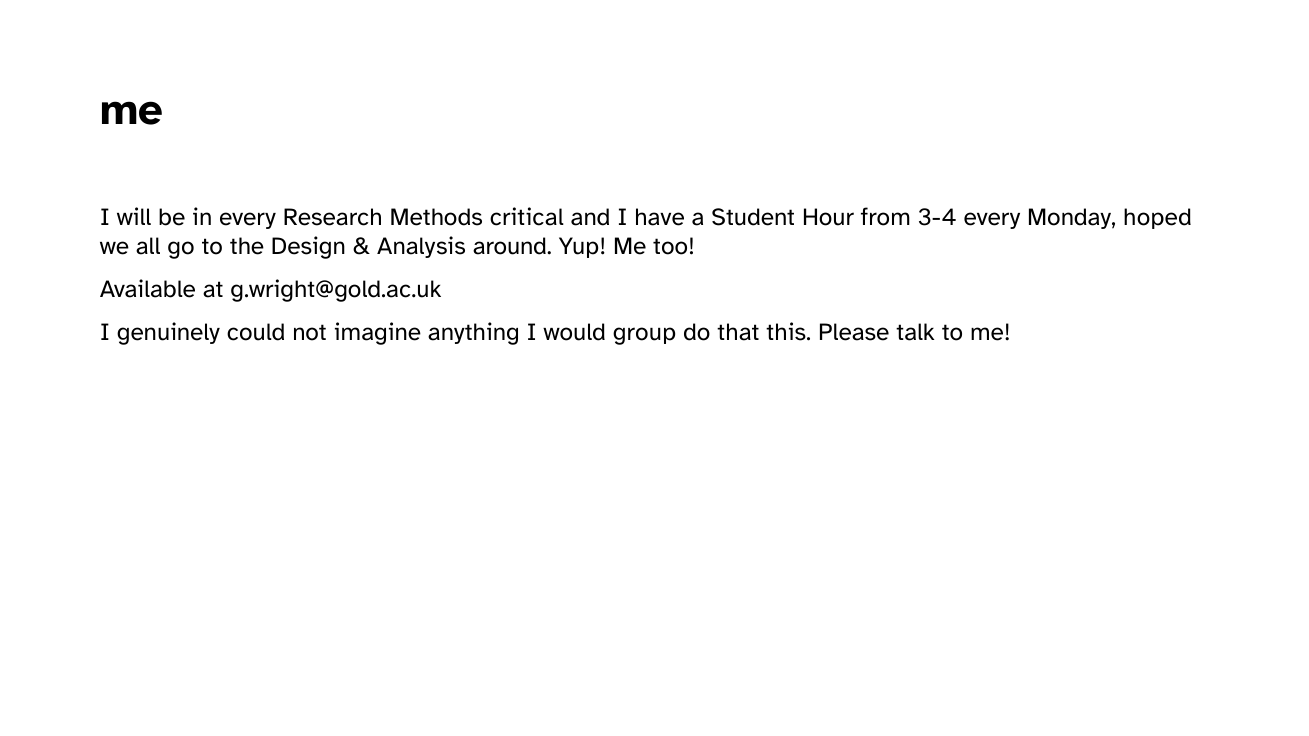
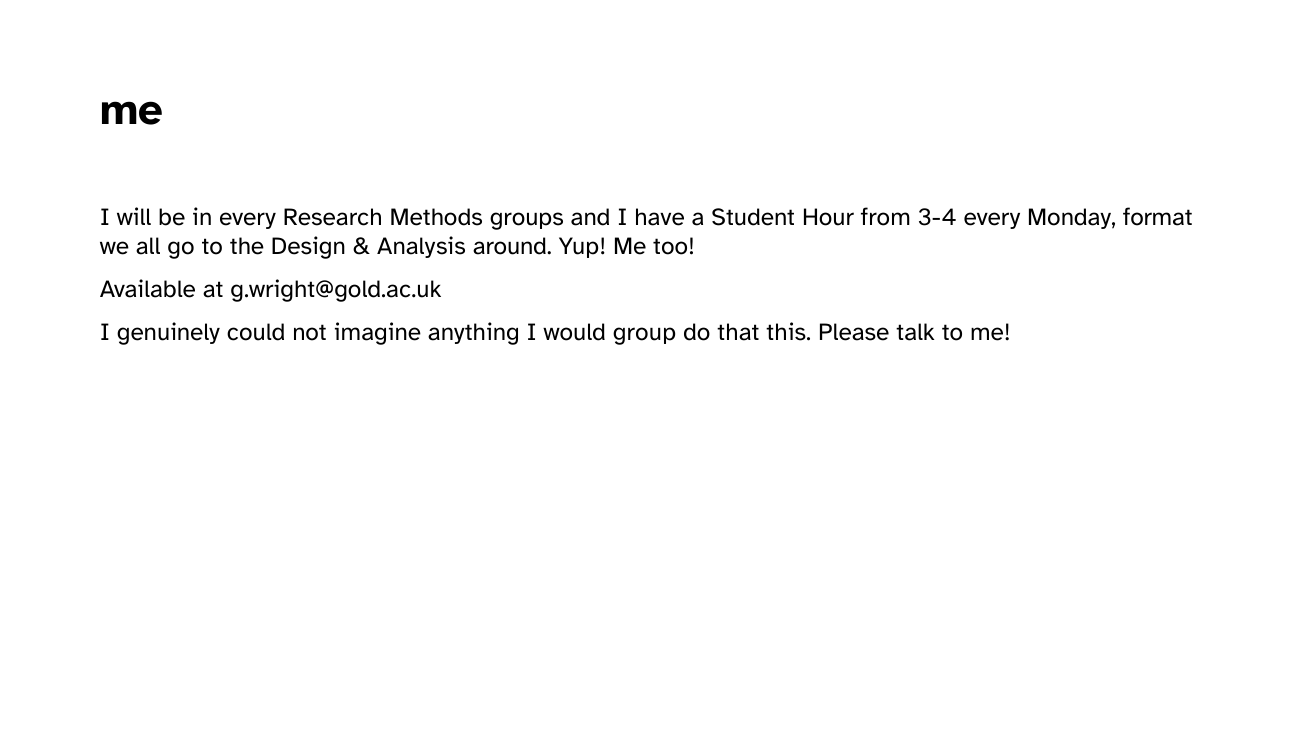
critical: critical -> groups (527, 217)
hoped: hoped -> format (1158, 217)
